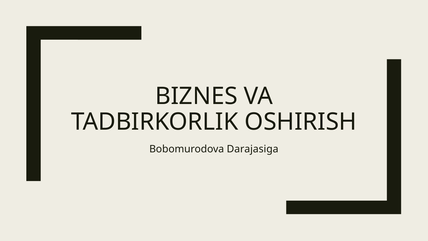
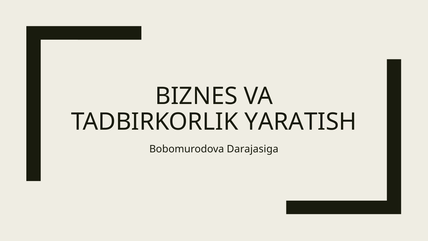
OSHIRISH: OSHIRISH -> YARATISH (301, 122)
